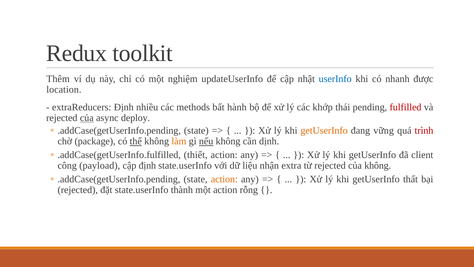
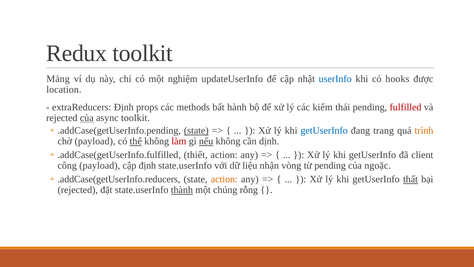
Thêm: Thêm -> Mảng (58, 79)
nhanh: nhanh -> hooks (397, 79)
nhiều: nhiều -> props (147, 107)
khớp: khớp -> kiếm (323, 107)
async deploy: deploy -> toolkit (135, 118)
state underline: none -> present (196, 130)
getUserInfo colour: orange -> blue (324, 130)
vững: vững -> trang (384, 130)
trình colour: red -> orange (424, 130)
chờ package: package -> payload (95, 141)
làm colour: orange -> red (179, 141)
extra: extra -> vòng (291, 165)
từ rejected: rejected -> pending (330, 165)
của không: không -> ngoặc (378, 165)
.addCase(getUserInfo.pending: .addCase(getUserInfo.pending -> .addCase(getUserInfo.reducers (119, 179)
thất underline: none -> present (410, 179)
thành underline: none -> present (182, 190)
một action: action -> chúng (225, 190)
